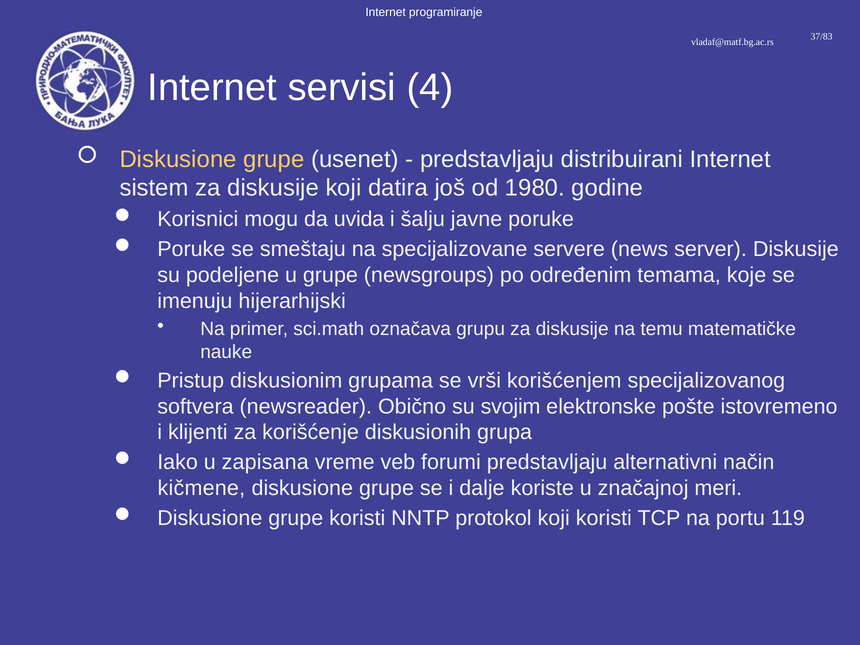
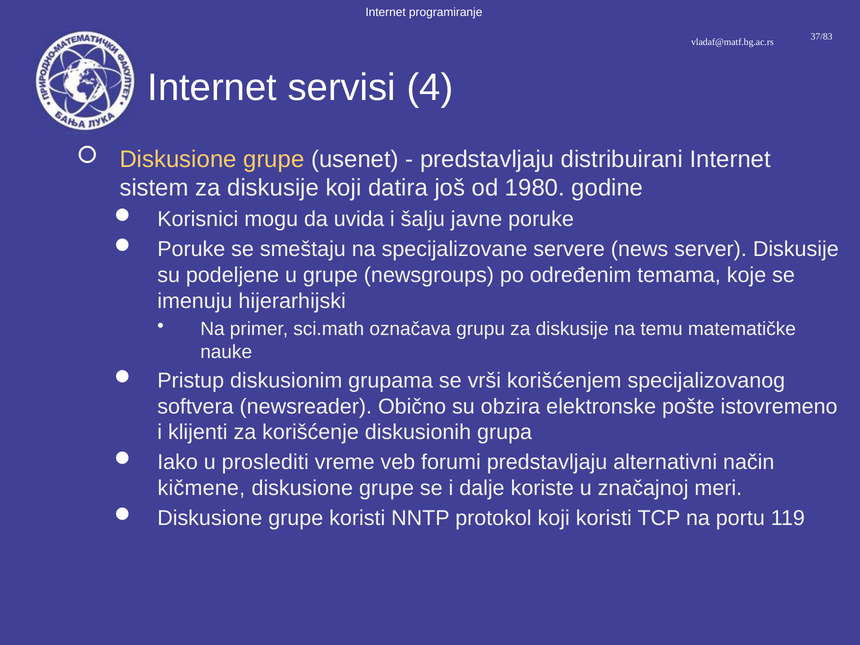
svojim: svojim -> obzira (510, 406)
zapisana: zapisana -> proslediti (265, 462)
